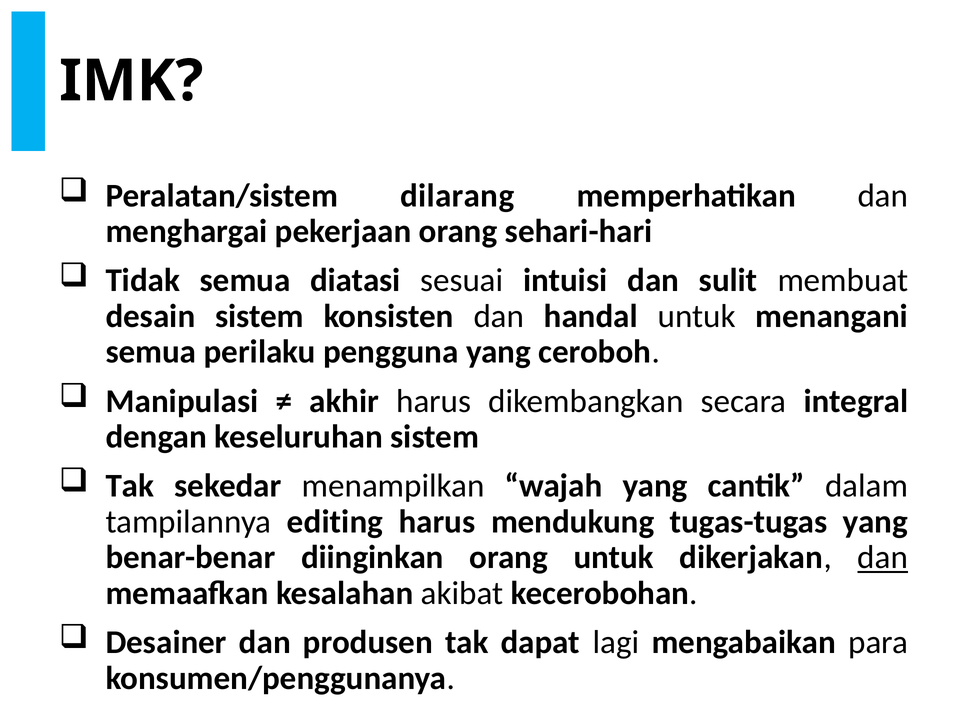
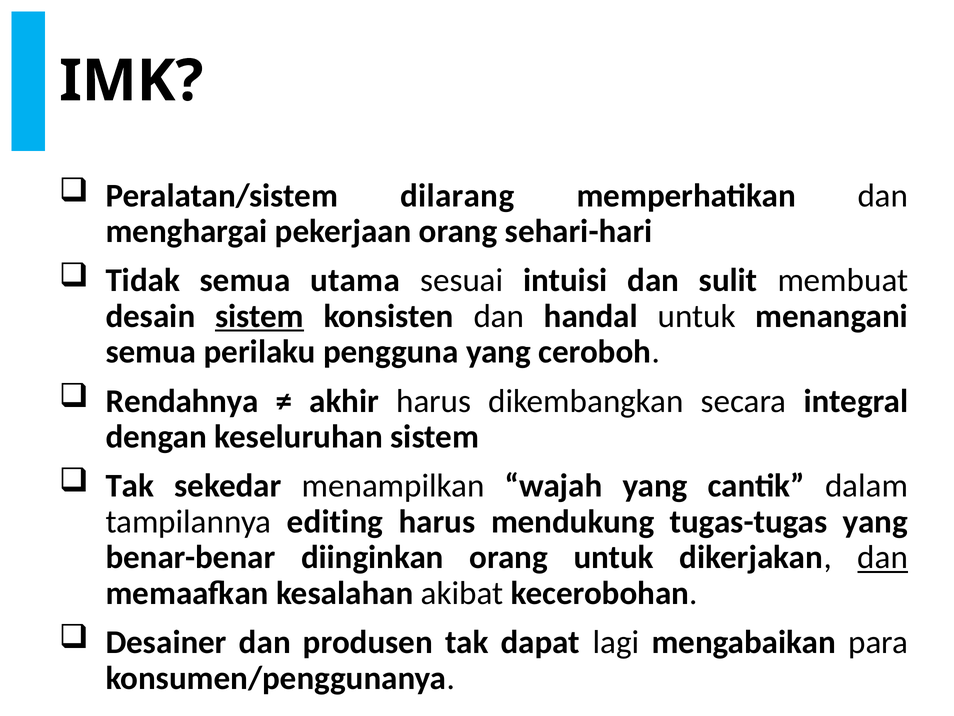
diatasi: diatasi -> utama (355, 280)
sistem underline: none -> present (259, 316)
Manipulasi: Manipulasi -> Rendahnya (182, 401)
